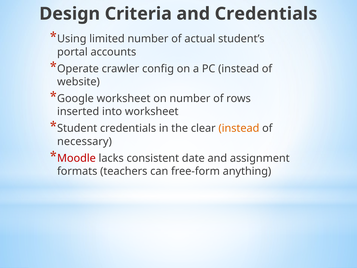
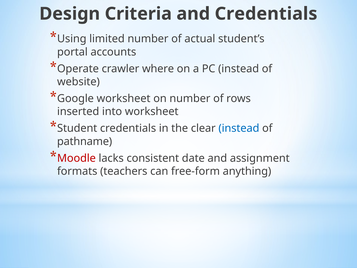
config: config -> where (158, 69)
instead colour: orange -> blue (239, 128)
necessary: necessary -> pathname (85, 141)
